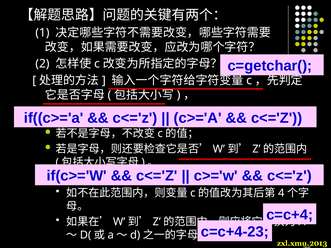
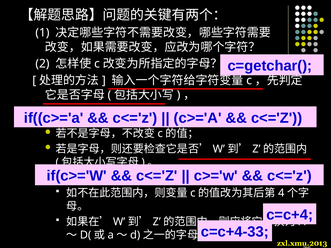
c=c+4-23: c=c+4-23 -> c=c+4-33 (235, 232)
